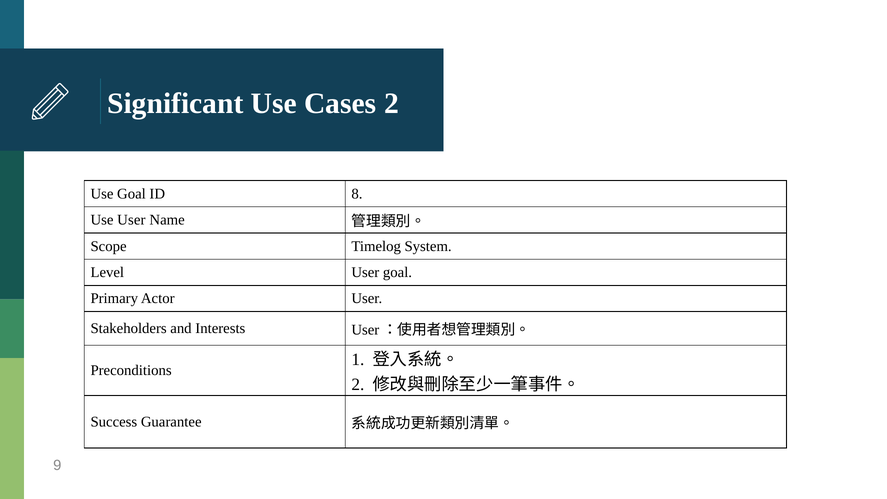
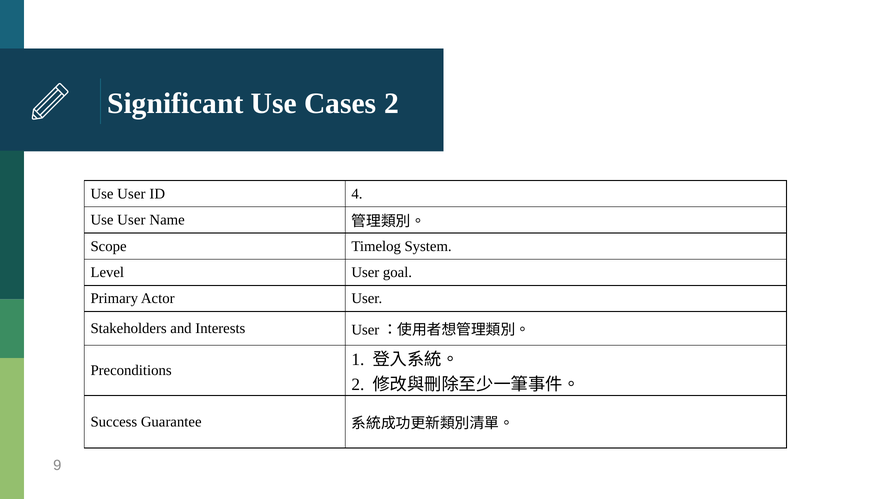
Goal: Goal -> User (131, 194)
8: 8 -> 4 (357, 194)
